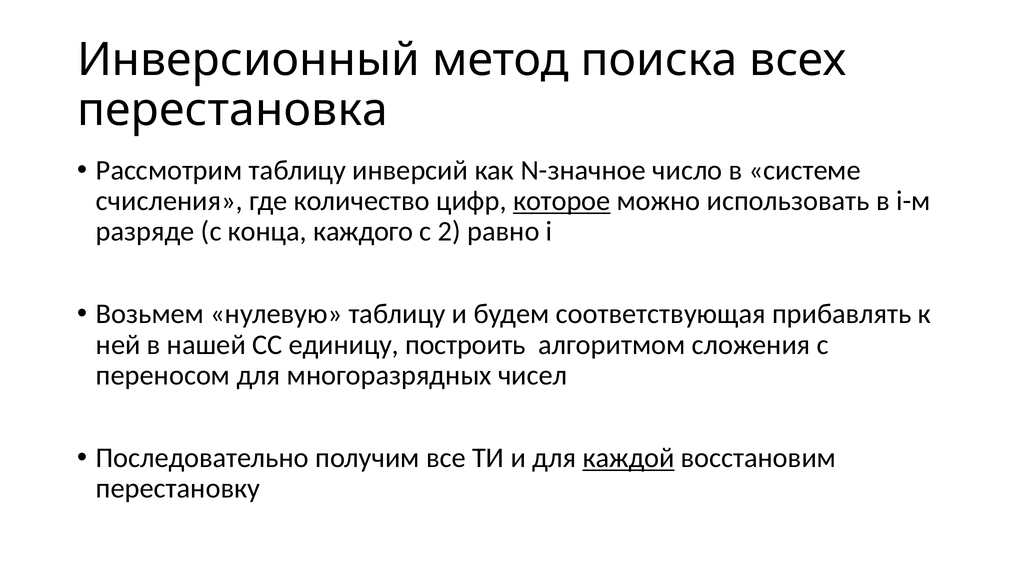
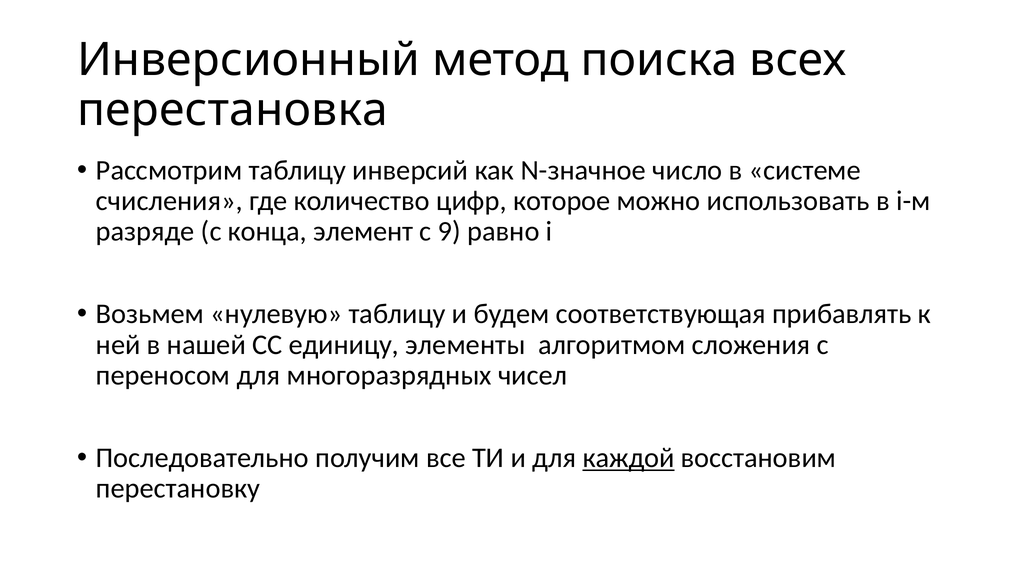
которое underline: present -> none (562, 201)
каждого: каждого -> элемент (363, 232)
2: 2 -> 9 (449, 232)
построить: построить -> элементы (465, 345)
